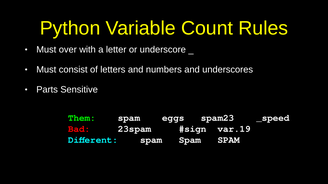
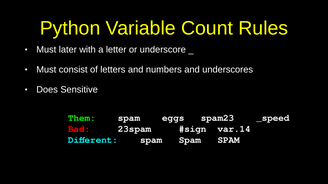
over: over -> later (68, 50)
Parts: Parts -> Does (47, 90)
var.19: var.19 -> var.14 (234, 129)
